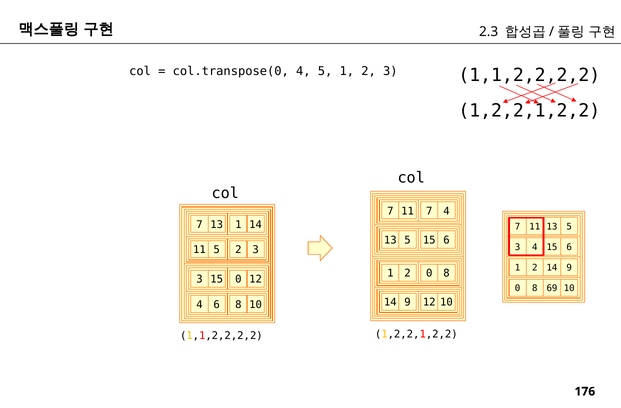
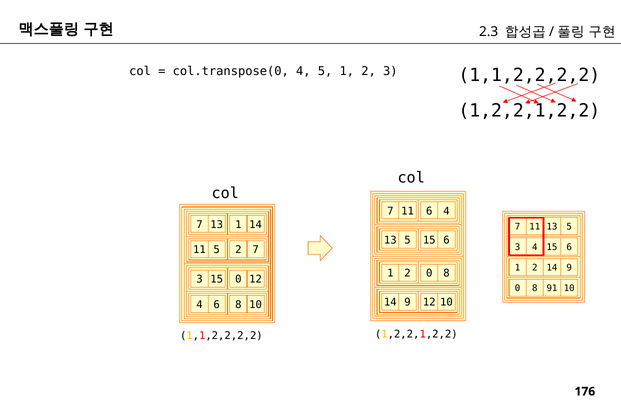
11 7: 7 -> 6 (429, 211)
5 2 3: 3 -> 7 (256, 250)
69: 69 -> 91 (552, 288)
